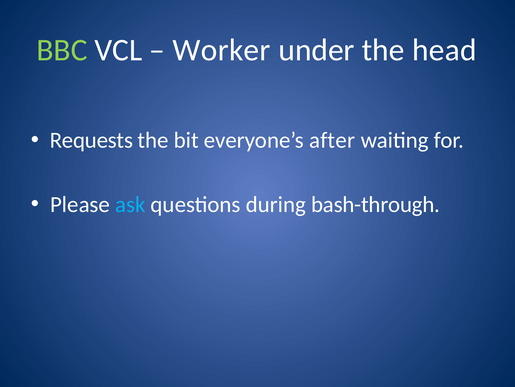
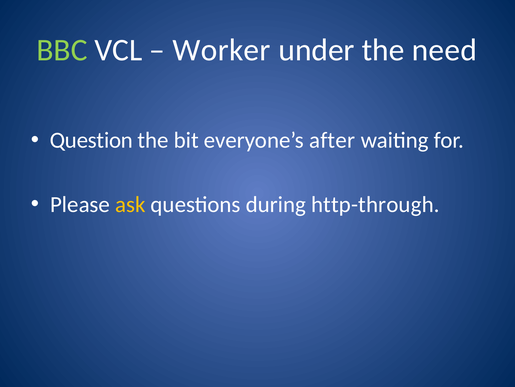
head: head -> need (444, 50)
Requests: Requests -> Question (91, 140)
ask colour: light blue -> yellow (130, 204)
bash-through: bash-through -> http-through (375, 204)
